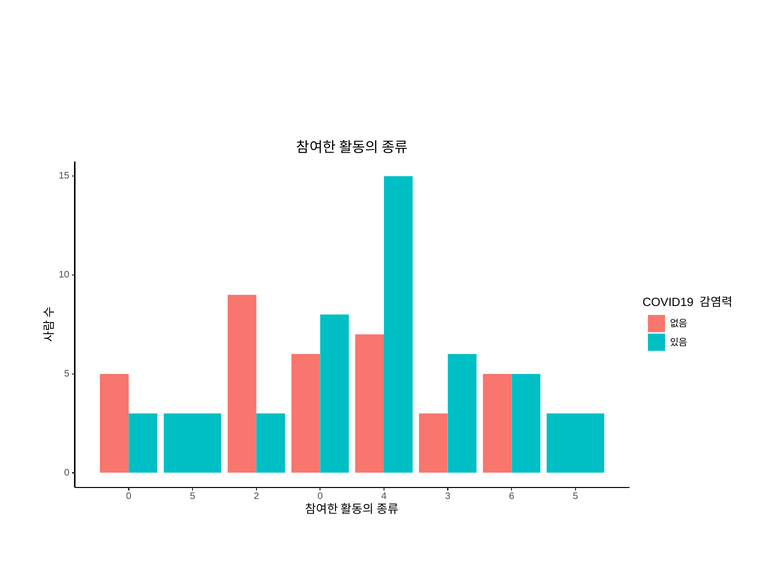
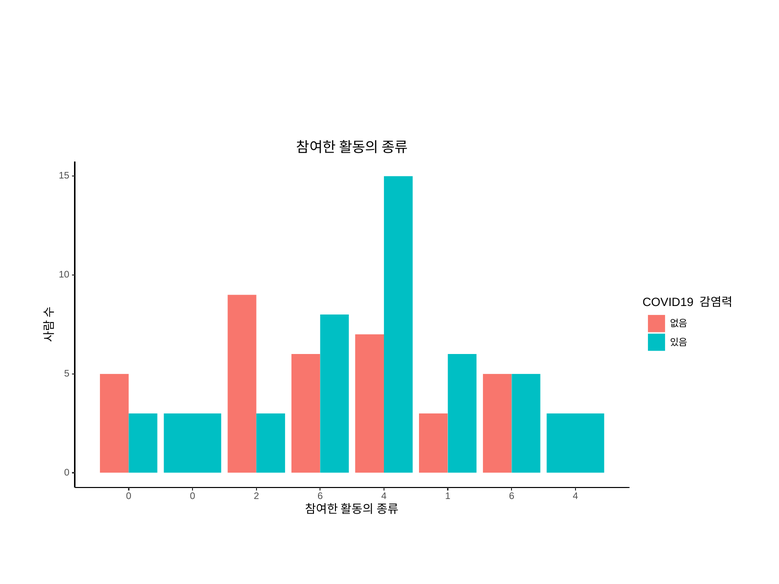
5: 5 -> 0 (193, 496)
2 0: 0 -> 6 (320, 496)
3: 3 -> 1 (448, 496)
5: 5 -> 4 (575, 496)
